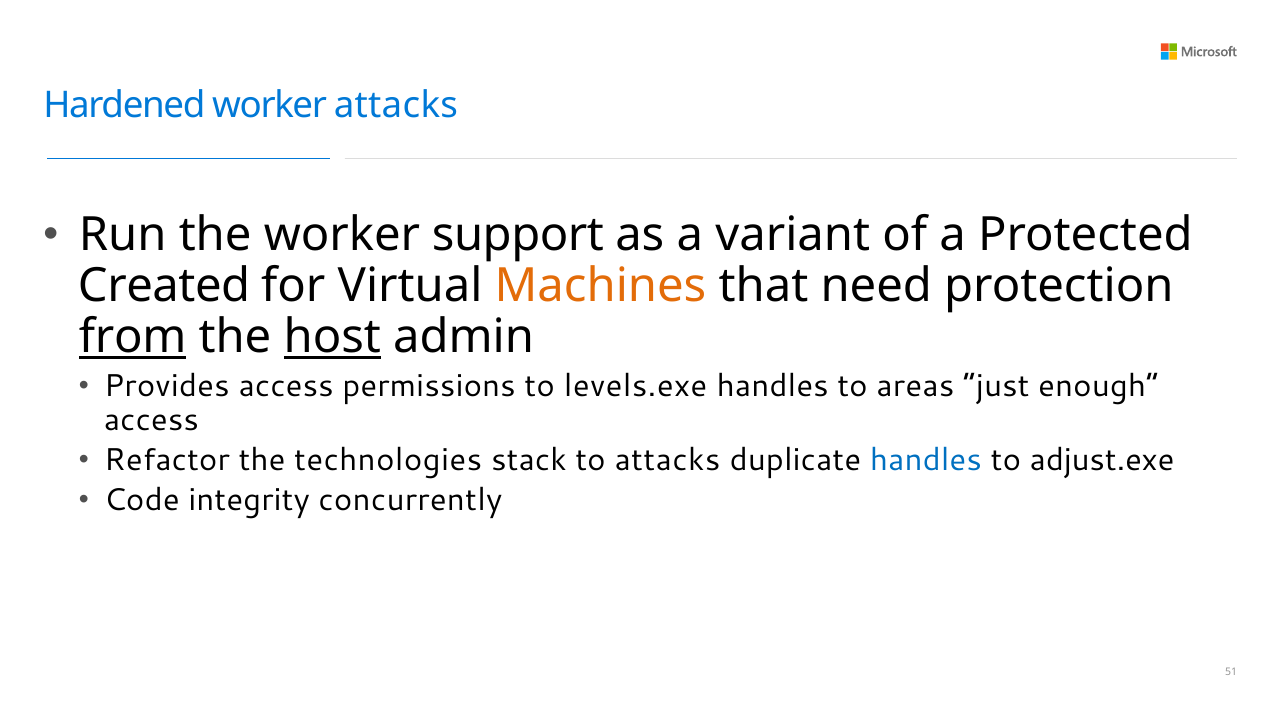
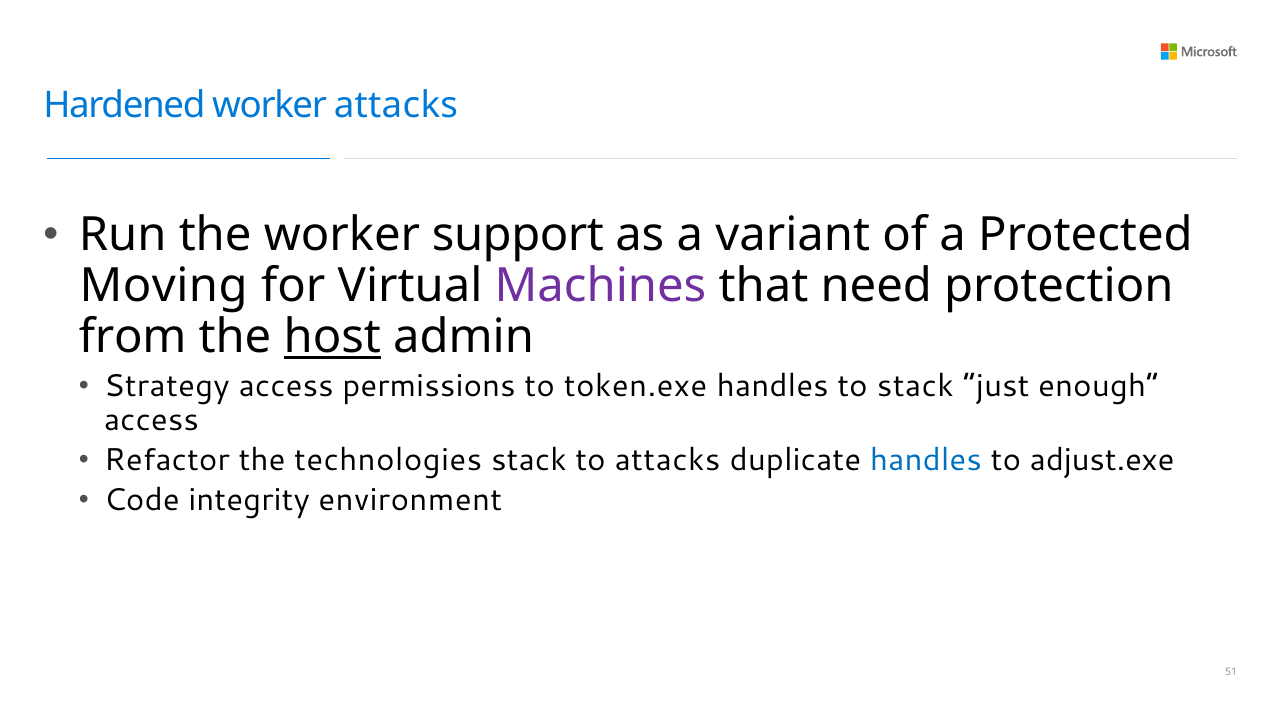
Created: Created -> Moving (164, 286)
Machines colour: orange -> purple (601, 286)
from underline: present -> none (133, 337)
Provides: Provides -> Strategy (167, 386)
levels.exe: levels.exe -> token.exe (636, 386)
to areas: areas -> stack (915, 386)
concurrently: concurrently -> environment (410, 501)
